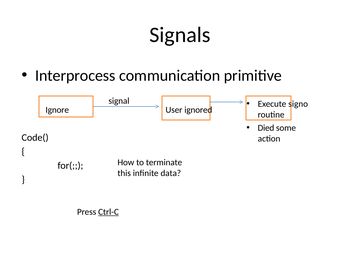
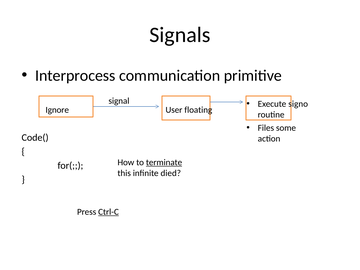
ignored: ignored -> floating (198, 110)
Died: Died -> Files (266, 128)
terminate underline: none -> present (164, 162)
data: data -> died (171, 173)
